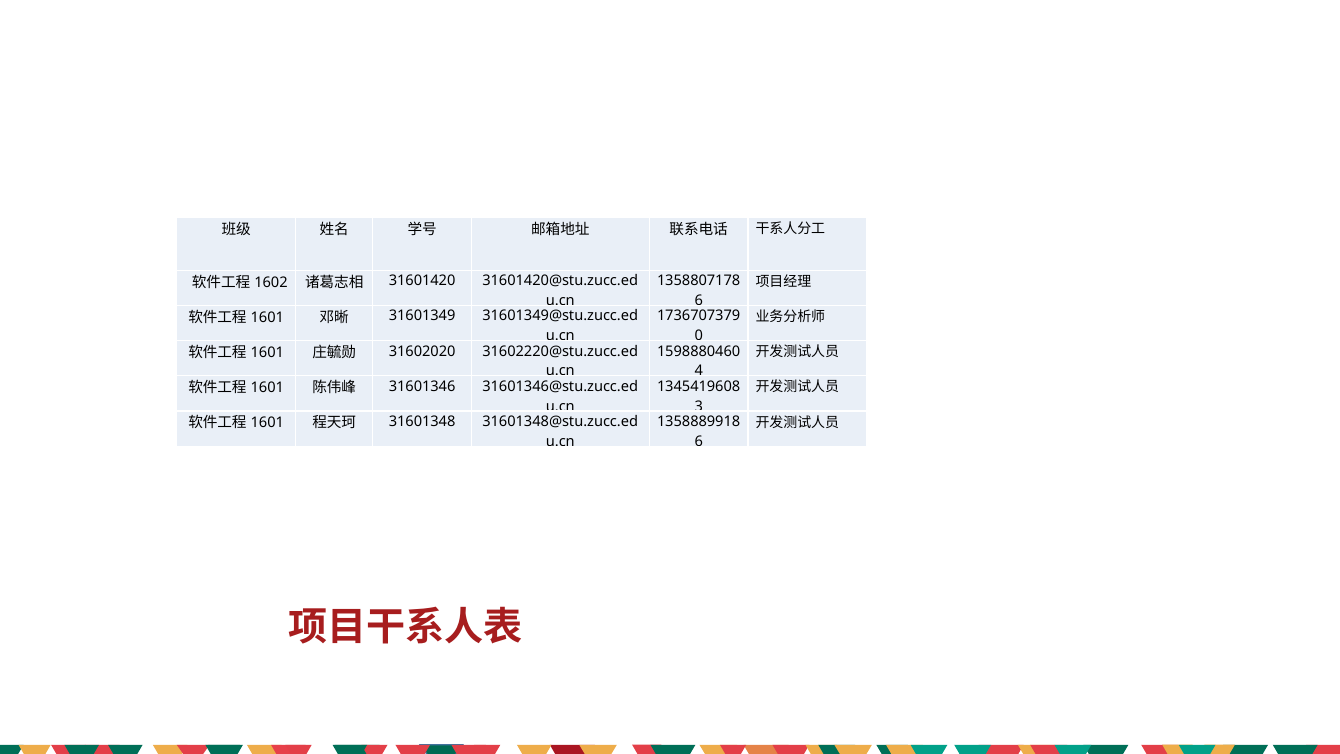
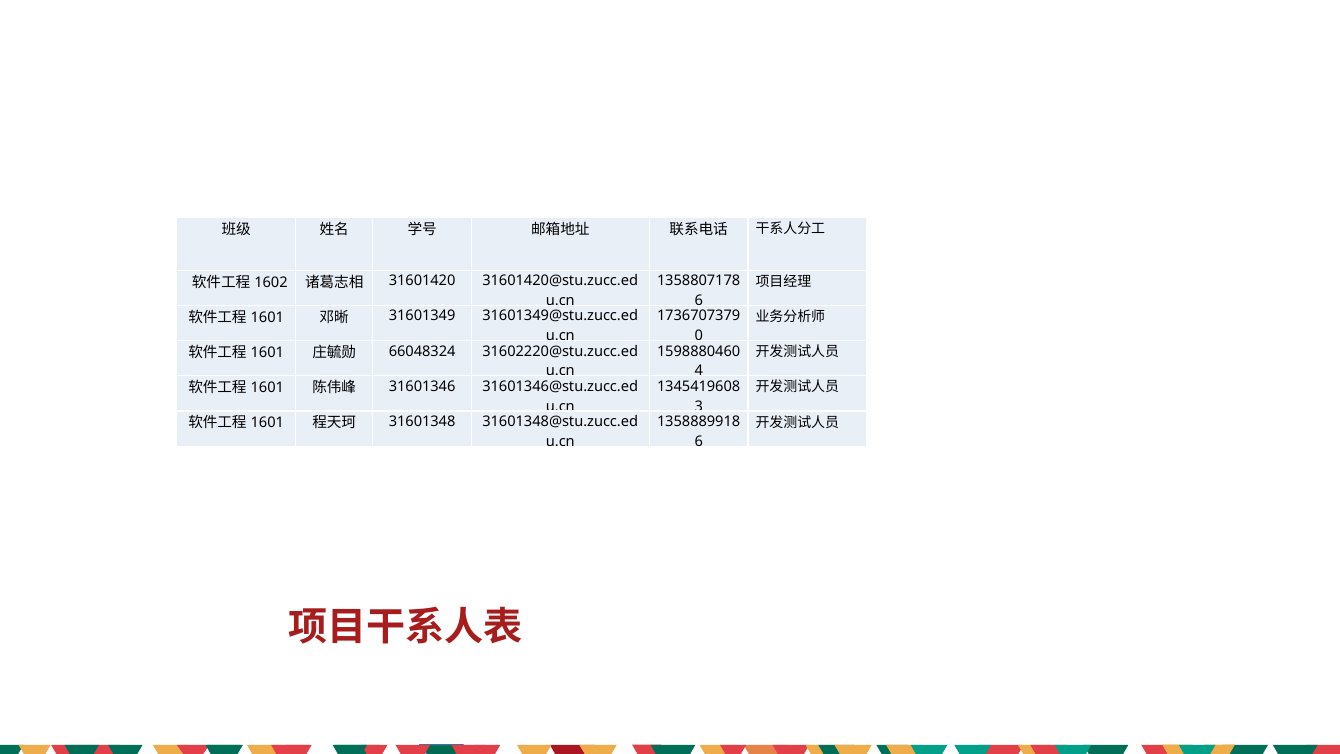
31602020: 31602020 -> 66048324 (422, 351)
